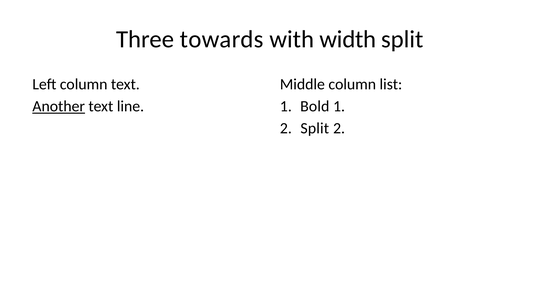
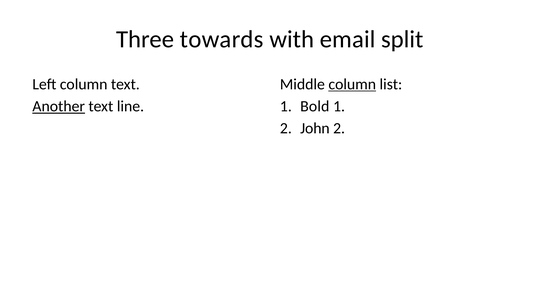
width: width -> email (348, 39)
column underline: none -> present (352, 84)
2 Split: Split -> John (315, 128)
